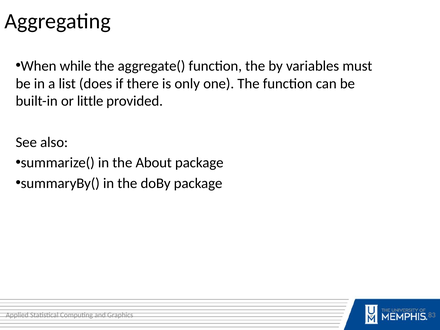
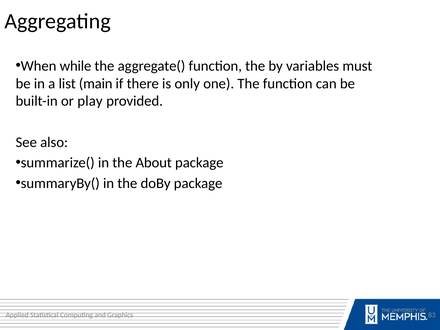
does: does -> main (96, 84)
little: little -> play (90, 101)
